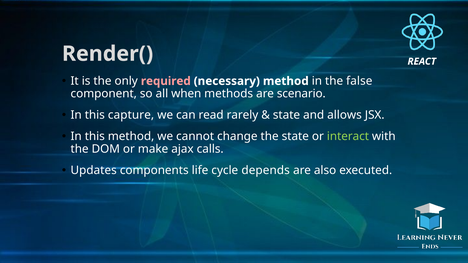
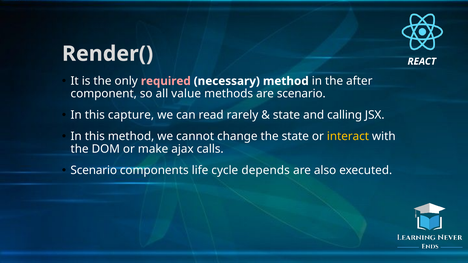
false: false -> after (359, 81)
when: when -> value (186, 94)
allows: allows -> calling (345, 115)
interact colour: light green -> yellow (348, 137)
Updates: Updates -> Scenario (94, 171)
